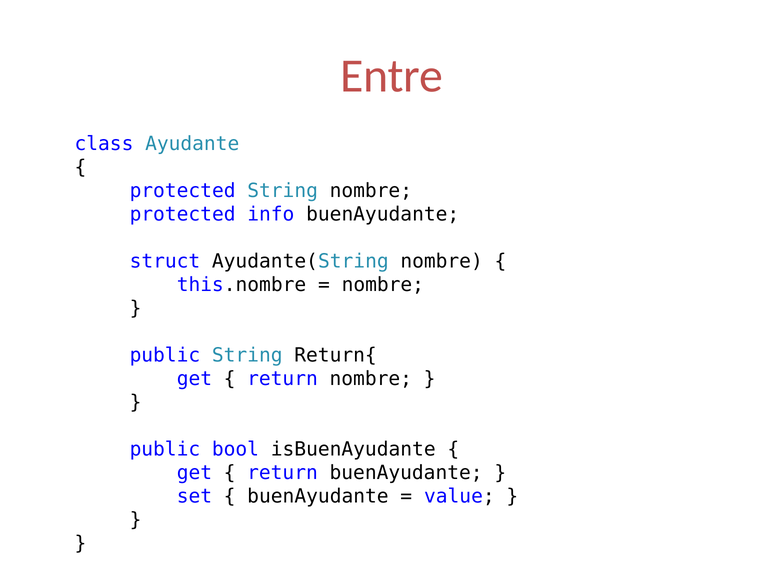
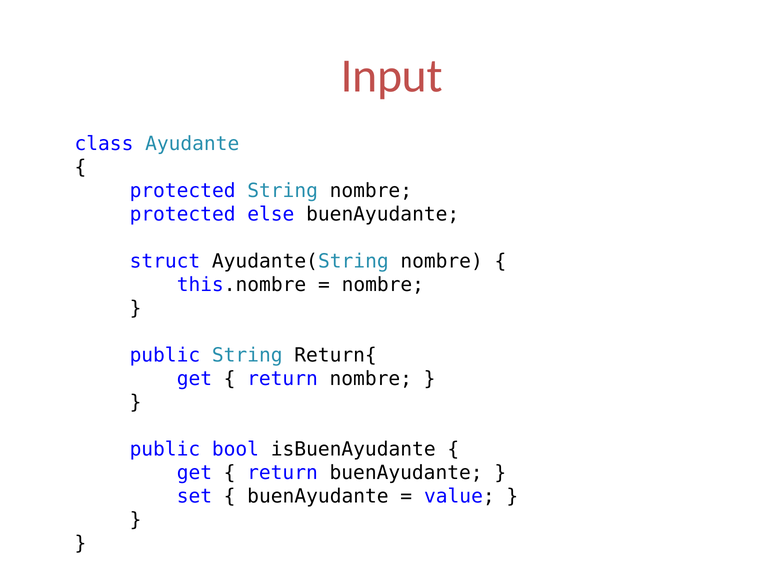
Entre: Entre -> Input (392, 76)
info: info -> else (271, 215)
